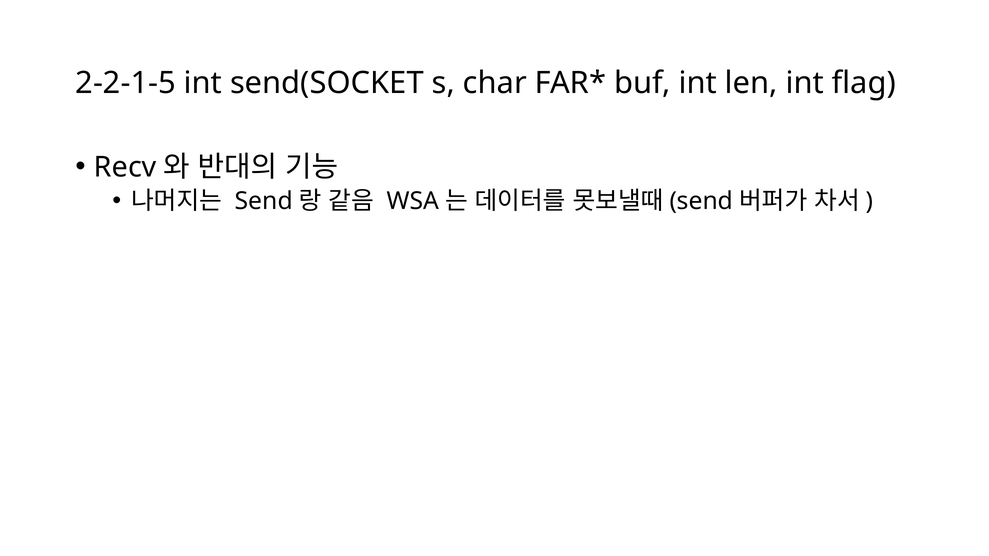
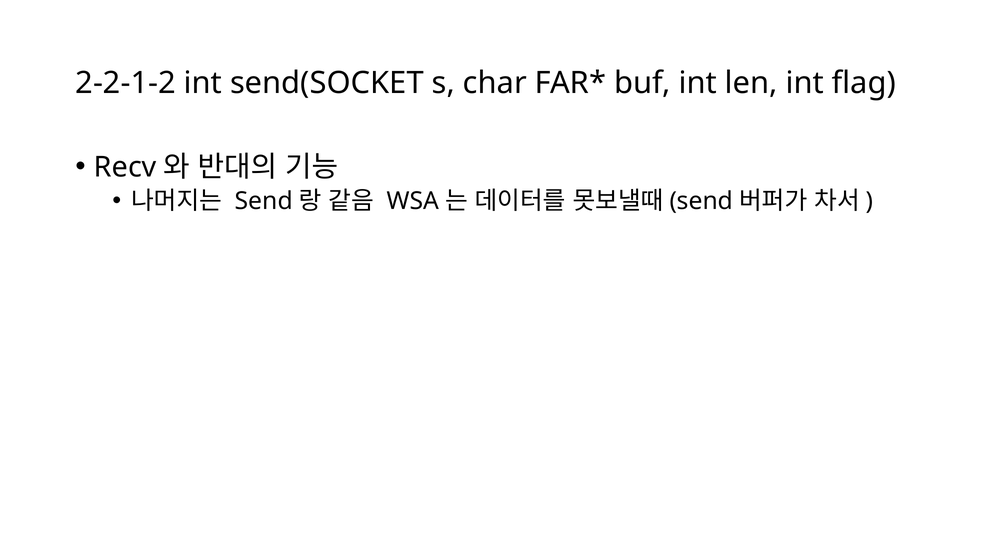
2-2-1-5: 2-2-1-5 -> 2-2-1-2 (126, 83)
